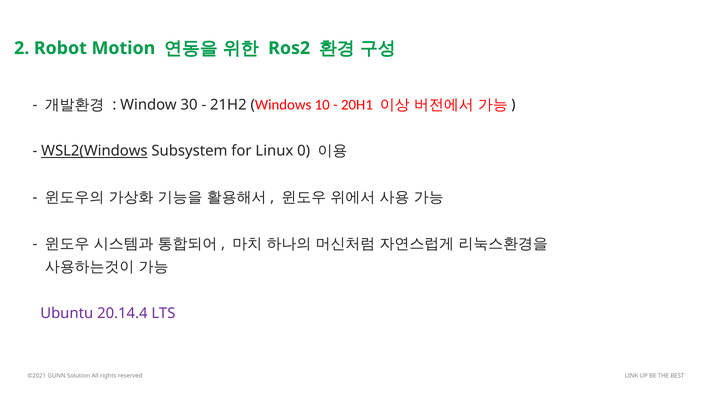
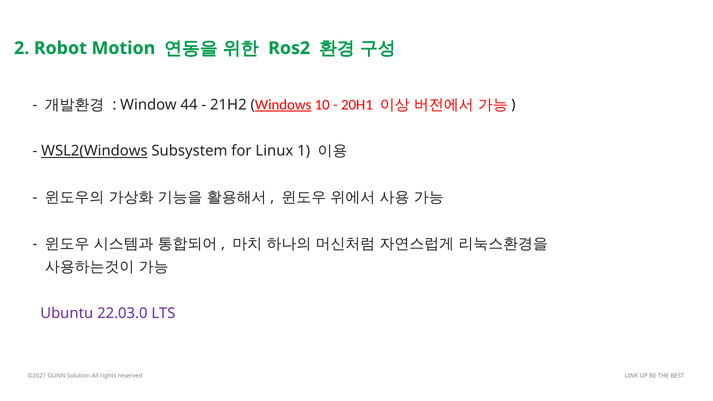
30: 30 -> 44 (189, 105)
Windows underline: none -> present (283, 105)
0: 0 -> 1 (304, 151)
20.14.4: 20.14.4 -> 22.03.0 (122, 313)
